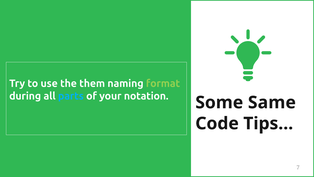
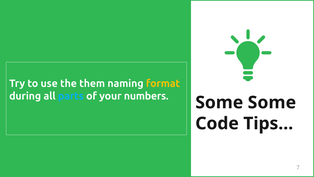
format colour: light green -> yellow (163, 83)
notation: notation -> numbers (146, 96)
Some Same: Same -> Some (272, 102)
